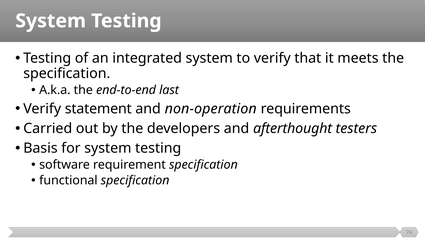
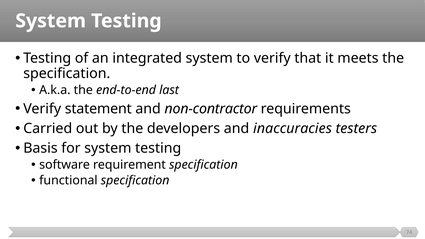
non-operation: non-operation -> non-contractor (211, 109)
afterthought: afterthought -> inaccuracies (293, 129)
